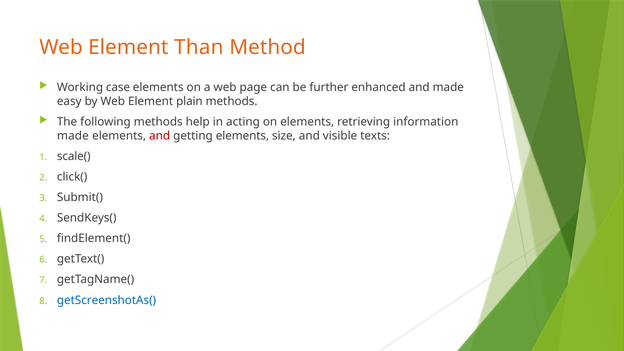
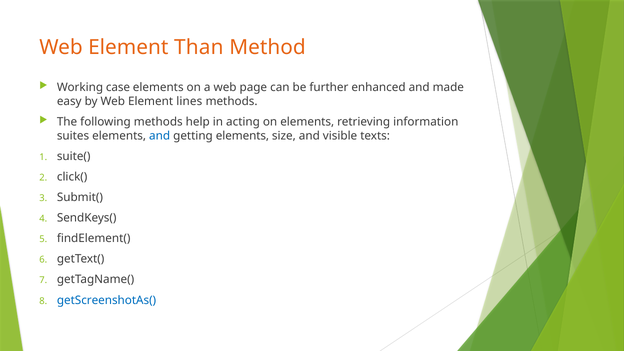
plain: plain -> lines (189, 101)
made: made -> suites (73, 136)
and colour: red -> blue (160, 136)
scale(: scale( -> suite( (74, 156)
